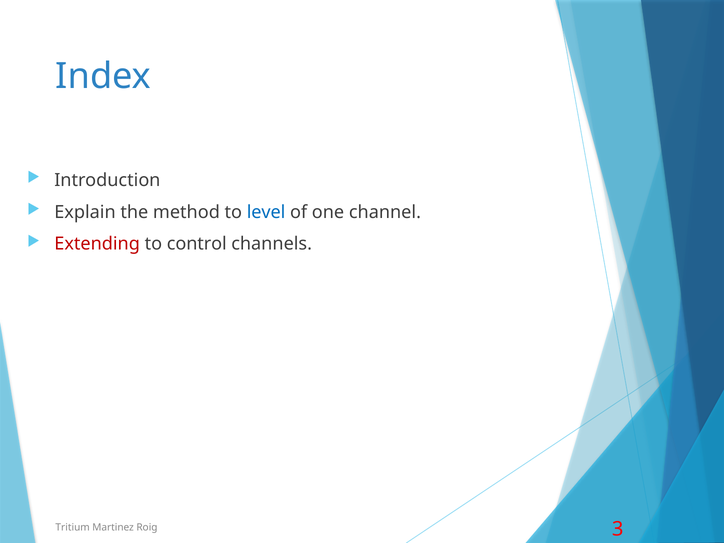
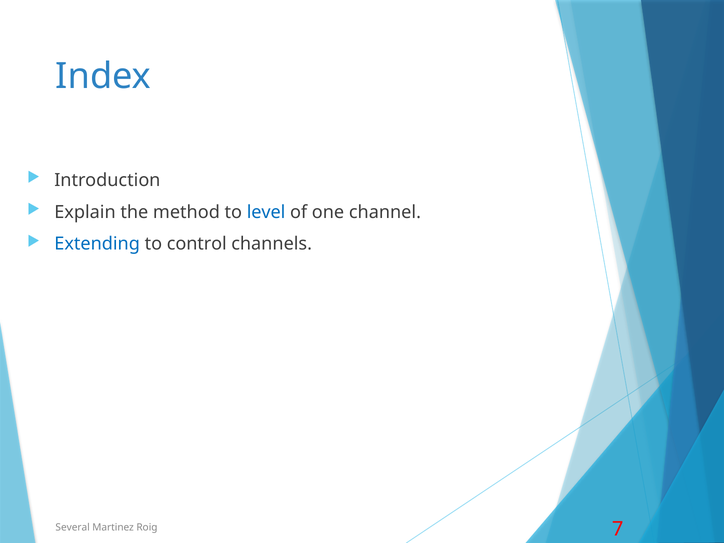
Extending colour: red -> blue (97, 244)
Tritium: Tritium -> Several (73, 528)
3: 3 -> 7 (618, 529)
